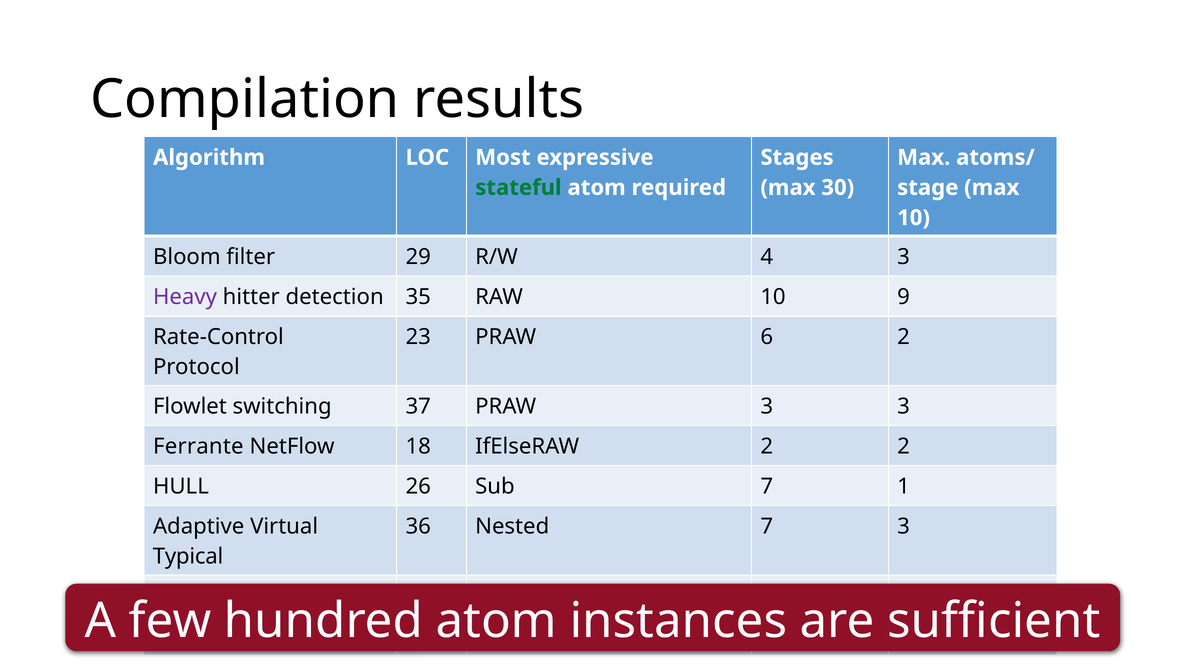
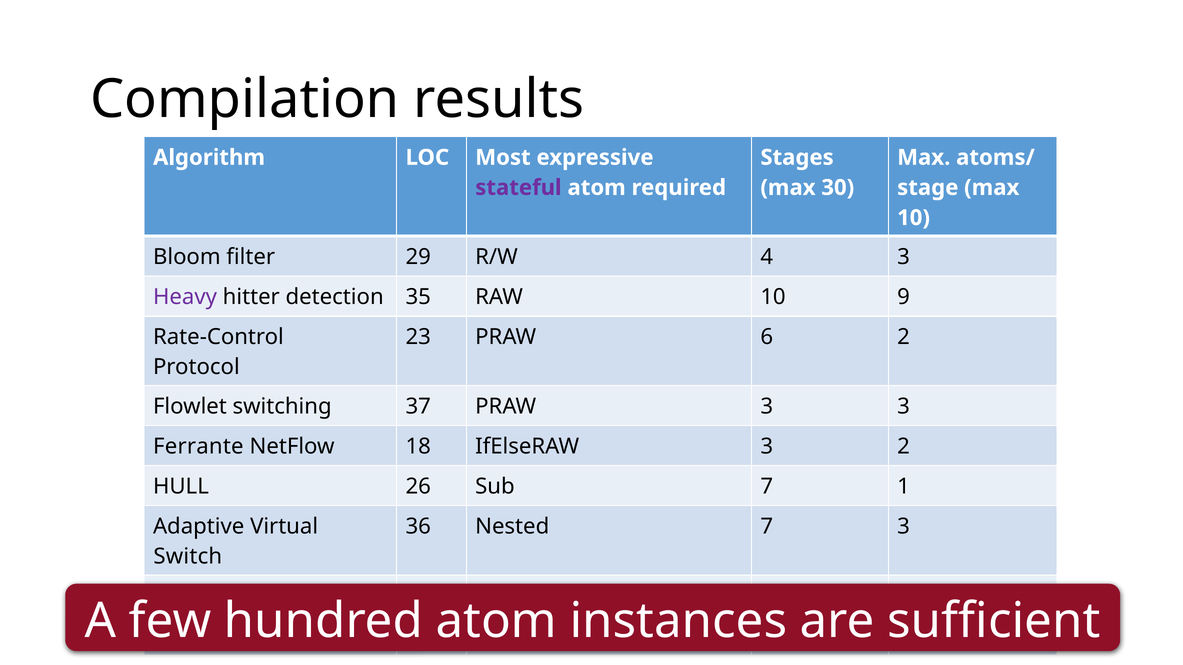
stateful colour: green -> purple (518, 188)
IfElseRAW 2: 2 -> 3 (767, 447)
Typical: Typical -> Switch (188, 557)
